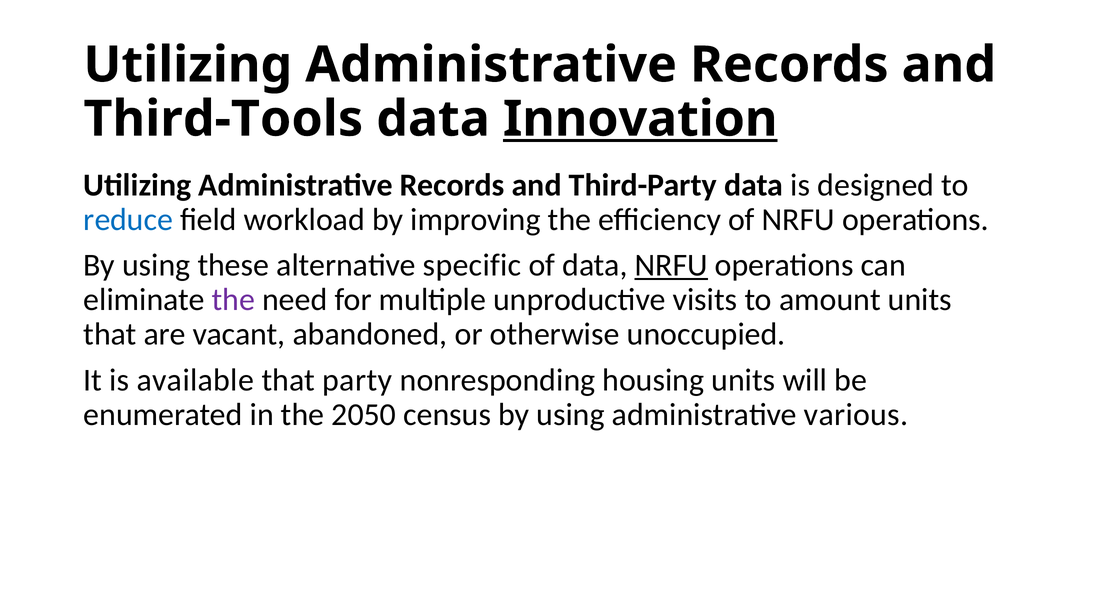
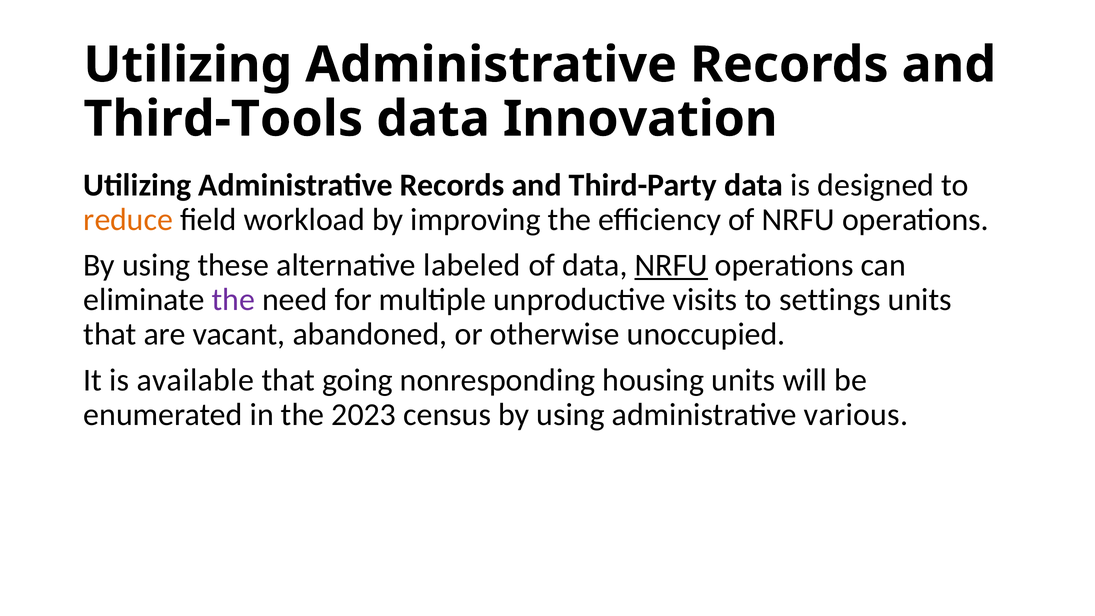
Innovation underline: present -> none (640, 119)
reduce colour: blue -> orange (128, 220)
specific: specific -> labeled (472, 265)
amount: amount -> settings (830, 300)
party: party -> going (357, 380)
2050: 2050 -> 2023 (364, 415)
